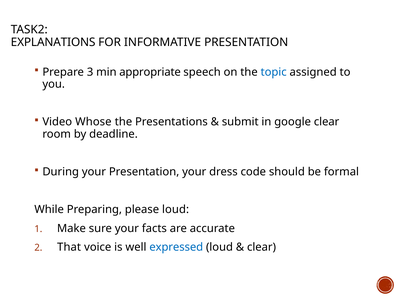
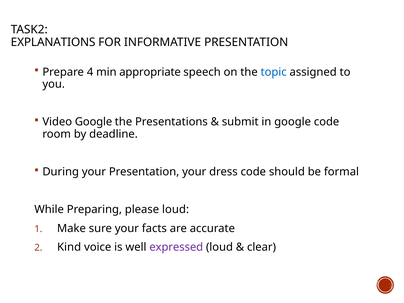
3: 3 -> 4 (90, 72)
Video Whose: Whose -> Google (94, 122)
google clear: clear -> code (327, 122)
That: That -> Kind (69, 247)
expressed colour: blue -> purple (176, 247)
